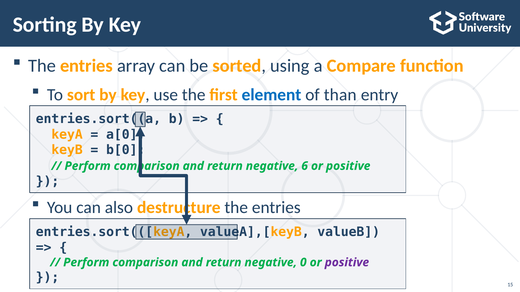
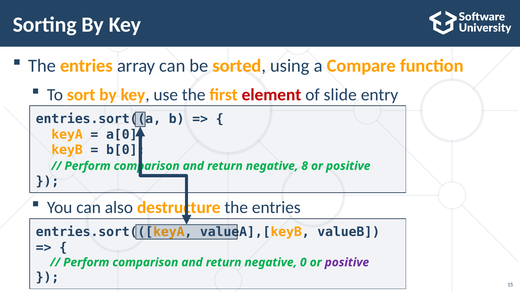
element colour: blue -> red (271, 95)
than: than -> slide (340, 95)
6: 6 -> 8 (305, 166)
